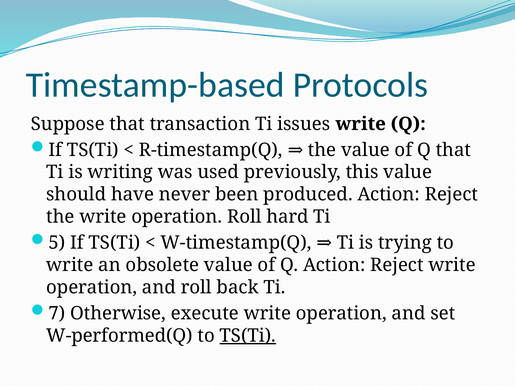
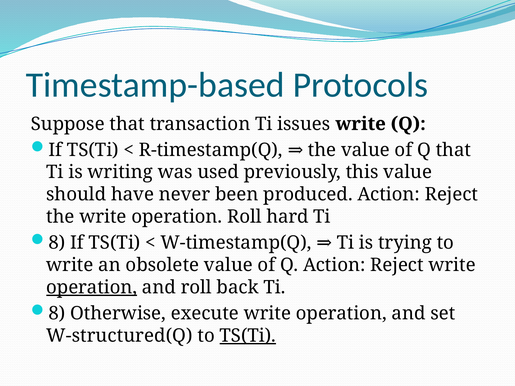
5: 5 -> 8 (57, 243)
operation underline: none -> present (92, 288)
7: 7 -> 8 (57, 314)
W-performed(Q: W-performed(Q -> W-structured(Q (119, 336)
